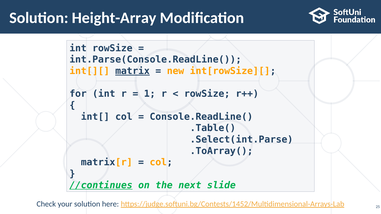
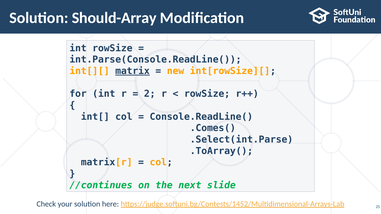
Height-Array: Height-Array -> Should-Array (114, 18)
1: 1 -> 2 (150, 94)
.Table(: .Table( -> .Comes( (213, 128)
//continues underline: present -> none (101, 185)
